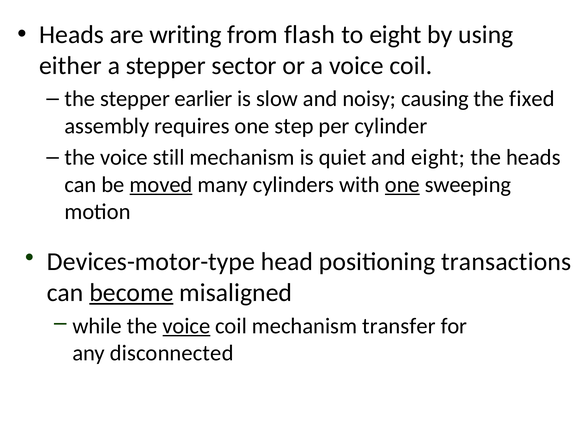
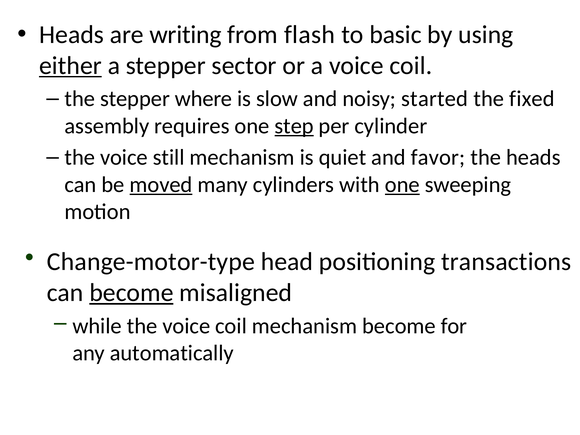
to eight: eight -> basic (395, 35)
either underline: none -> present (70, 66)
earlier: earlier -> where (204, 99)
causing: causing -> started (435, 99)
step underline: none -> present (294, 126)
and eight: eight -> favor (438, 158)
Devices-motor-type: Devices-motor-type -> Change-motor-type (151, 262)
voice underline: present -> none (186, 326)
mechanism transfer: transfer -> become (399, 326)
disconnected: disconnected -> automatically (172, 353)
